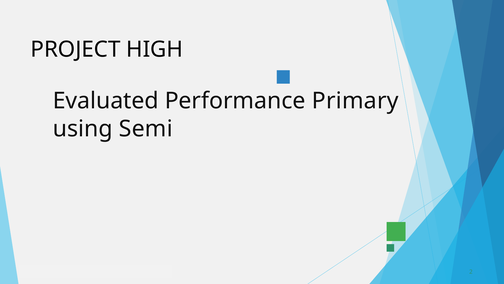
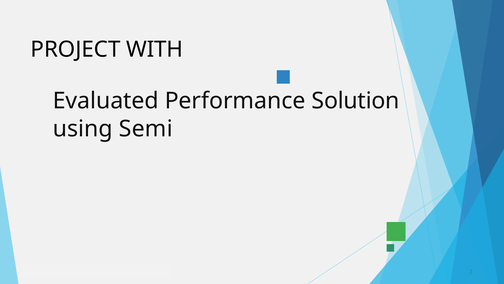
HIGH: HIGH -> WITH (155, 49)
Primary: Primary -> Solution (356, 101)
